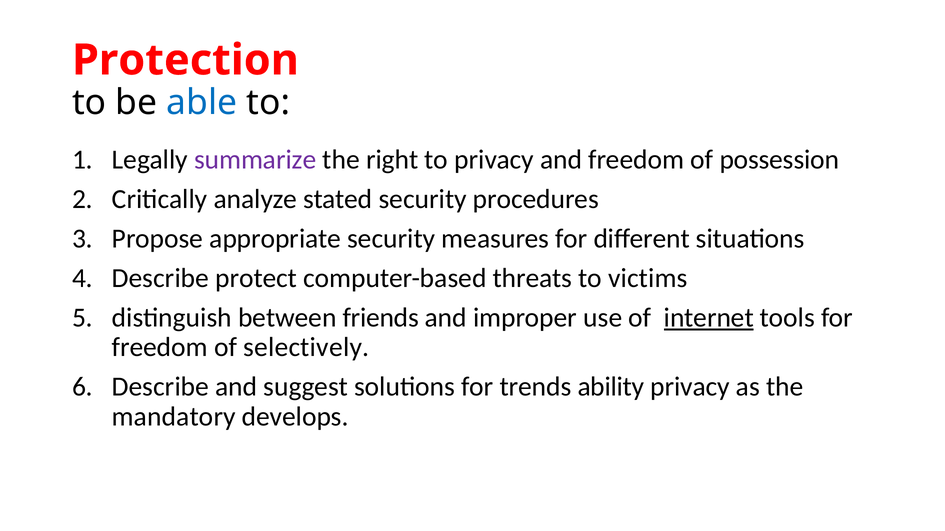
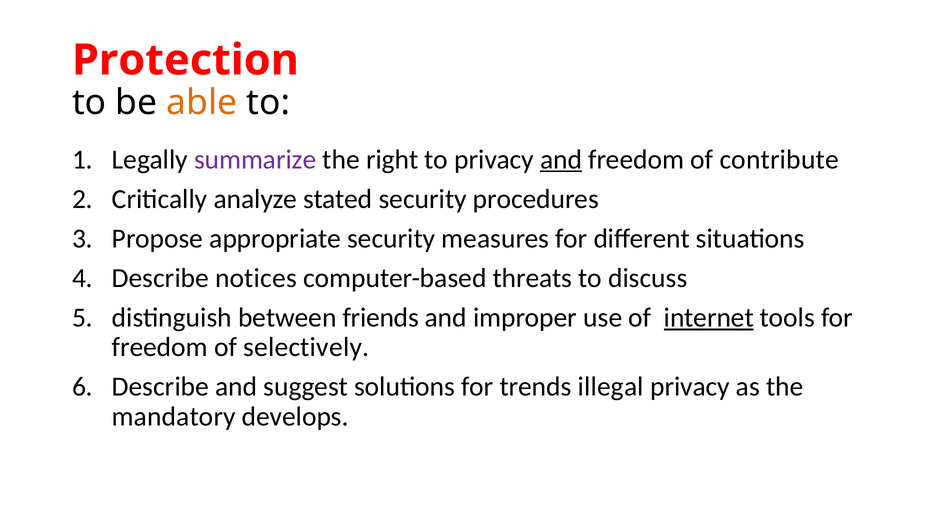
able colour: blue -> orange (202, 103)
and underline: none -> present (561, 160)
possession: possession -> contribute (779, 160)
protect: protect -> notices (256, 278)
victims: victims -> discuss (648, 278)
ability: ability -> illegal (611, 387)
